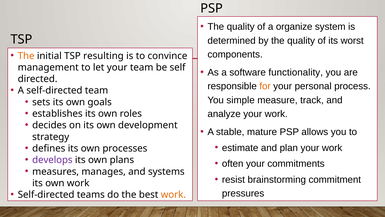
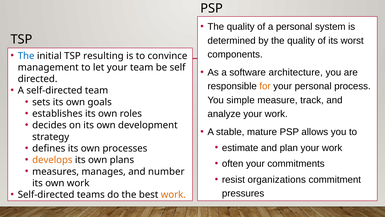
a organize: organize -> personal (294, 27)
The colour: orange -> blue (26, 56)
functionality: functionality -> architecture (296, 72)
develops colour: purple -> orange (52, 160)
systems: systems -> number (166, 171)
brainstorming: brainstorming -> organizations (277, 179)
